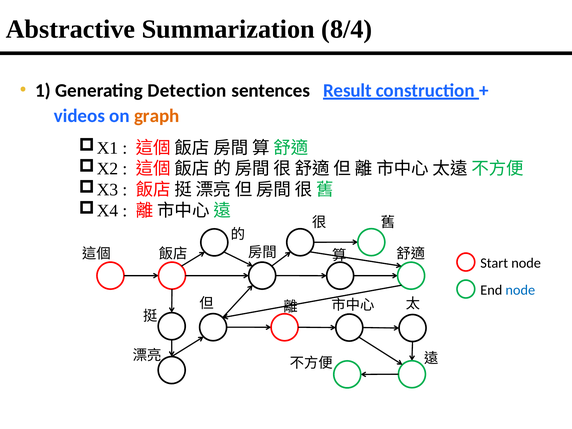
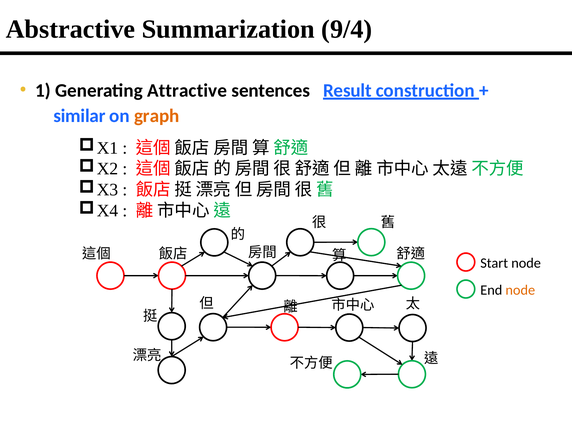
8/4: 8/4 -> 9/4 (347, 29)
Detection: Detection -> Attractive (187, 90)
videos: videos -> similar (79, 116)
node colour: blue -> orange (520, 290)
